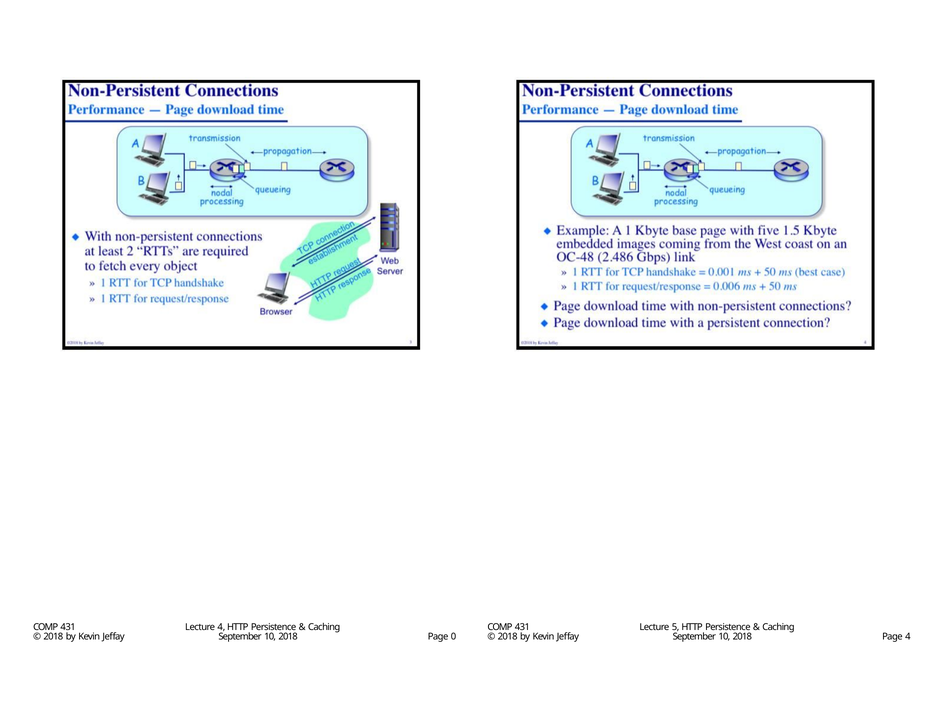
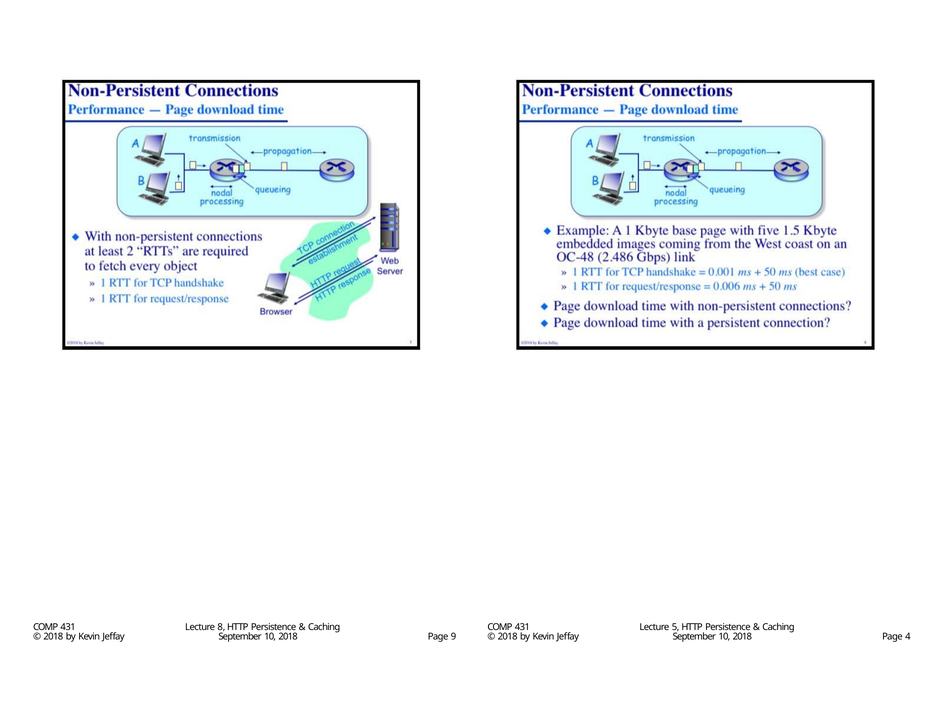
Lecture 4: 4 -> 8 (221, 627)
0: 0 -> 9 (454, 637)
